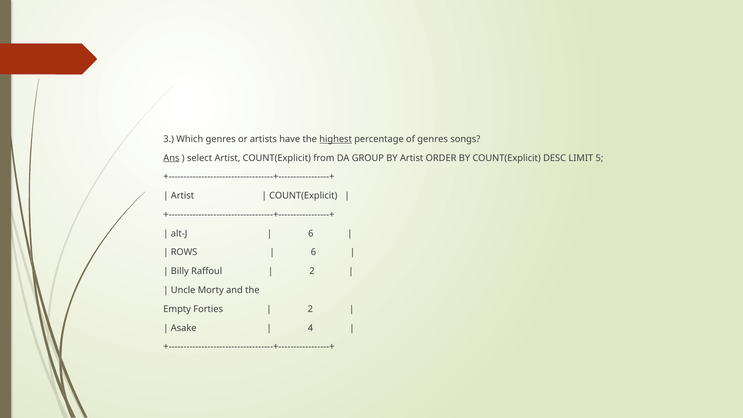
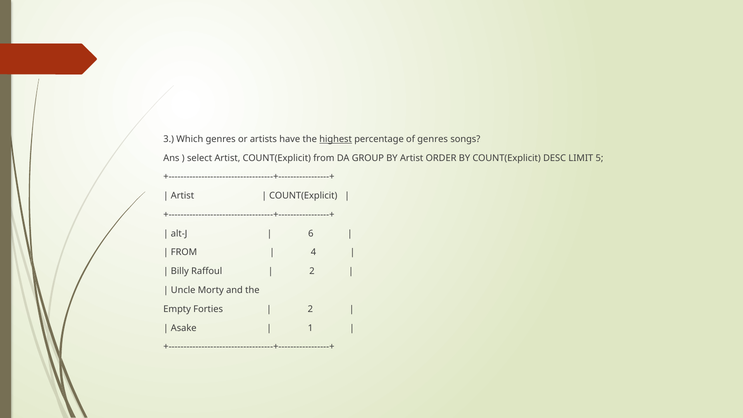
Ans underline: present -> none (171, 158)
ROWS: ROWS -> FROM (184, 252)
6: 6 -> 4 (313, 252)
4: 4 -> 1 (311, 328)
